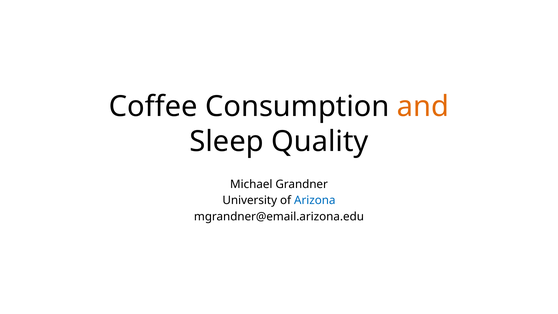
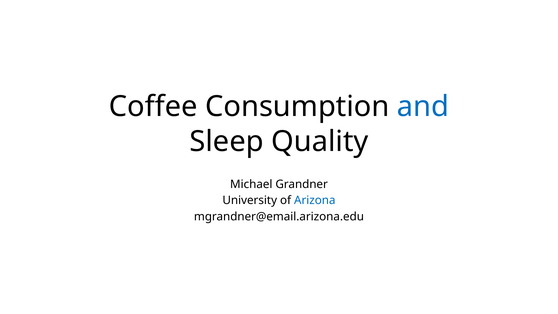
and colour: orange -> blue (423, 107)
